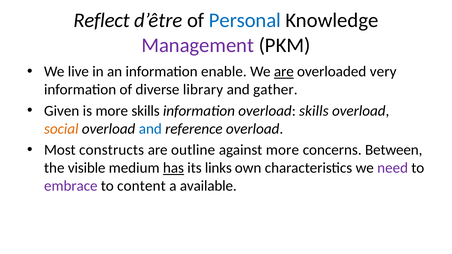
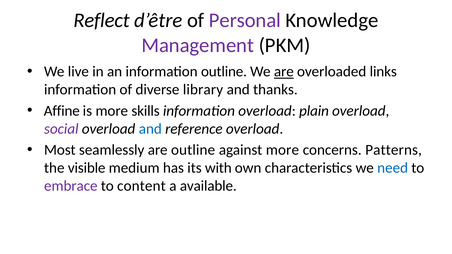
Personal colour: blue -> purple (245, 20)
information enable: enable -> outline (224, 72)
very: very -> links (383, 72)
gather: gather -> thanks (275, 90)
Given: Given -> Affine (62, 111)
overload skills: skills -> plain (314, 111)
social colour: orange -> purple (61, 129)
constructs: constructs -> seamlessly (112, 150)
Between: Between -> Patterns (394, 150)
has underline: present -> none (173, 168)
links: links -> with (218, 168)
need colour: purple -> blue (393, 168)
